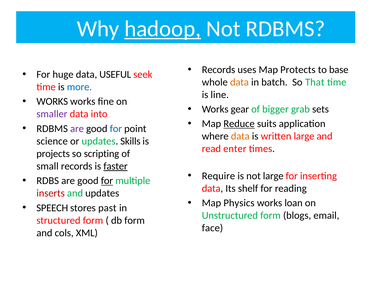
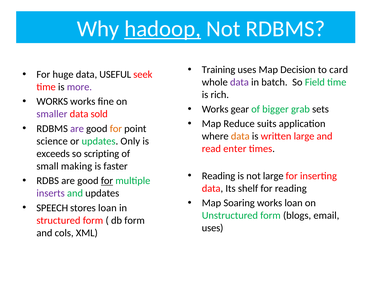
Records: Records -> Training (219, 70)
Protects: Protects -> Decision (298, 70)
base: base -> card (339, 70)
data colour: orange -> purple (239, 82)
That: That -> Field (315, 82)
more colour: blue -> purple (79, 87)
line: line -> rich (220, 94)
into: into -> sold (99, 114)
Reduce underline: present -> none (239, 124)
for colour: blue -> orange (116, 128)
Skills: Skills -> Only (130, 141)
projects: projects -> exceeds (53, 153)
small records: records -> making (77, 166)
faster underline: present -> none (116, 166)
Require: Require -> Reading (219, 176)
inserts colour: red -> purple (51, 193)
Physics: Physics -> Soaring (239, 203)
stores past: past -> loan (107, 207)
face: face -> uses (213, 228)
